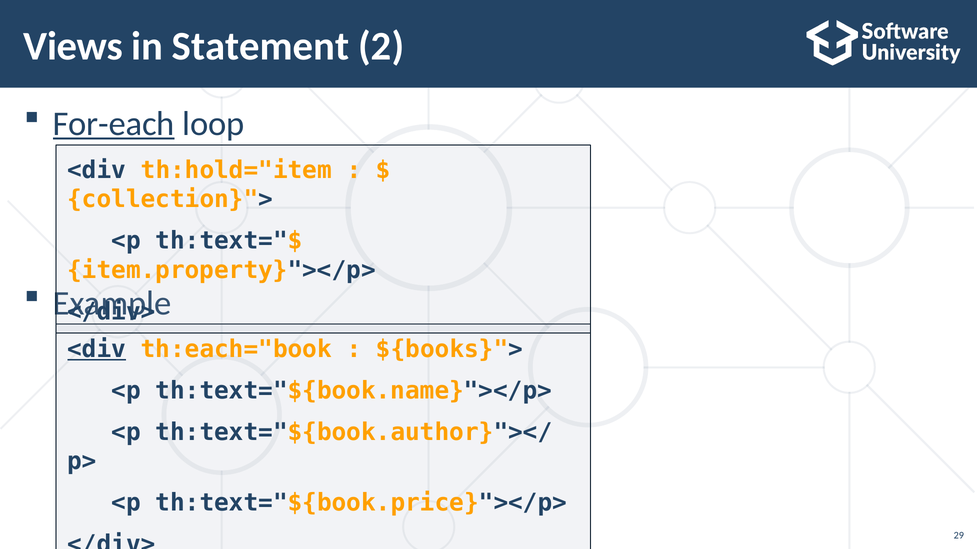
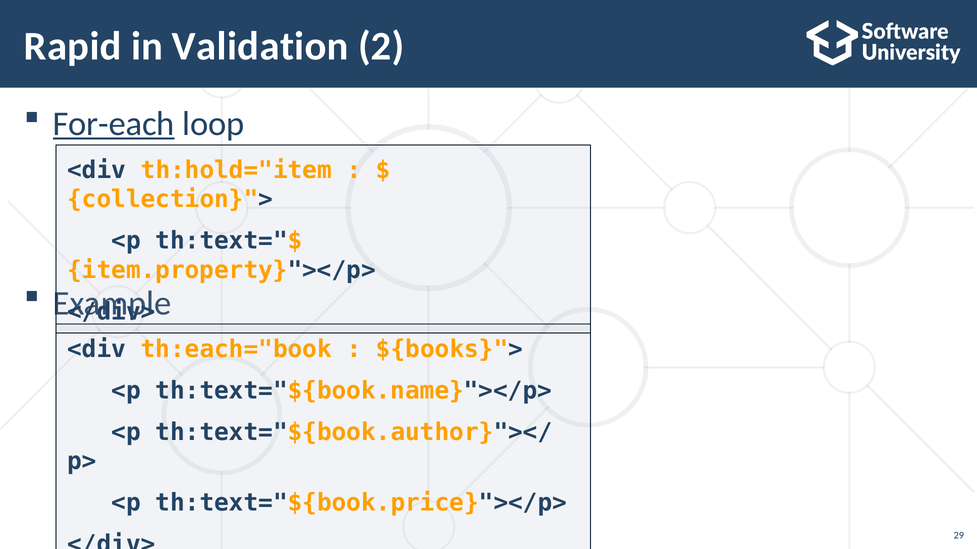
Views: Views -> Rapid (73, 46)
Statement: Statement -> Validation (260, 46)
<div underline: present -> none (97, 349)
